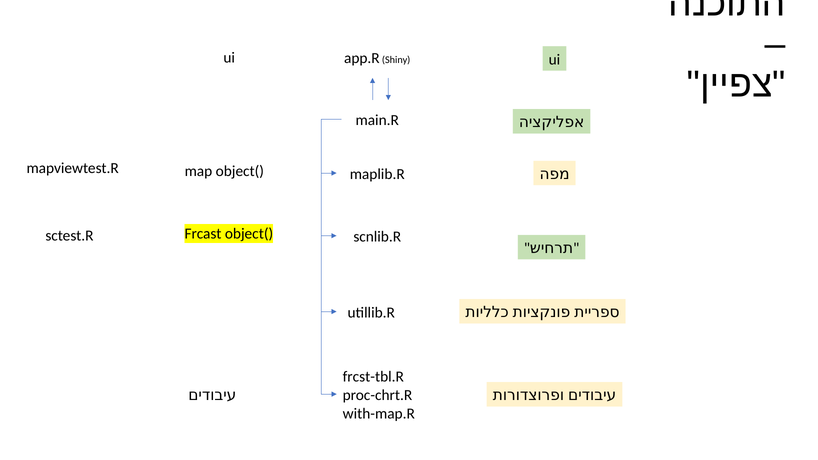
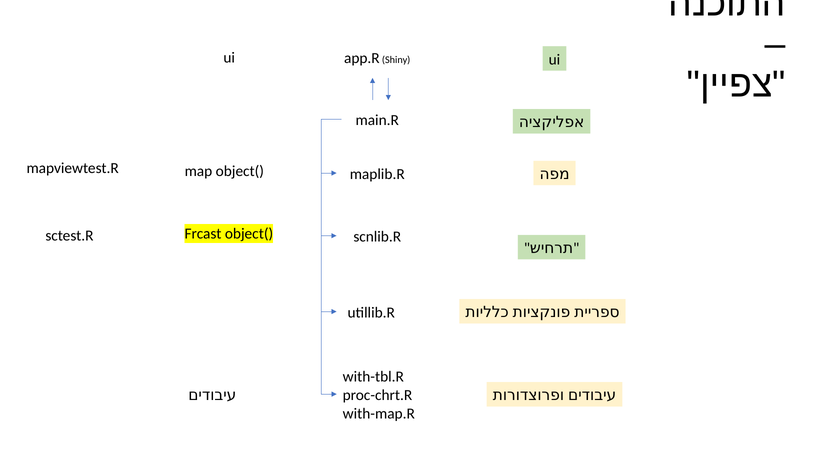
frcst-tbl.R: frcst-tbl.R -> with-tbl.R (373, 377)
